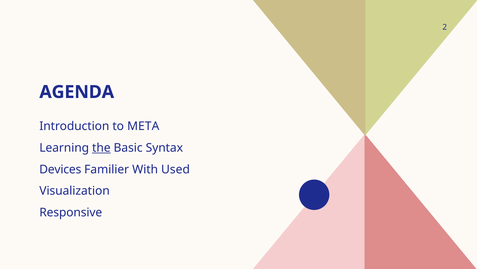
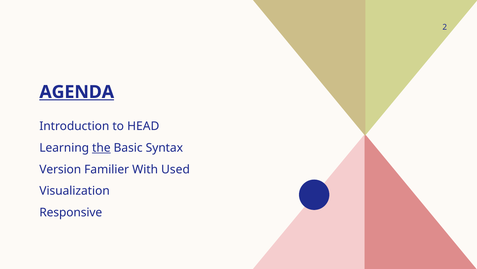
AGENDA underline: none -> present (77, 92)
META: META -> HEAD (143, 126)
Devices: Devices -> Version (60, 169)
